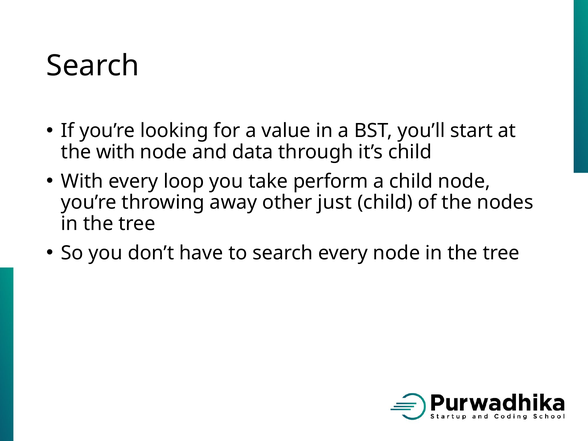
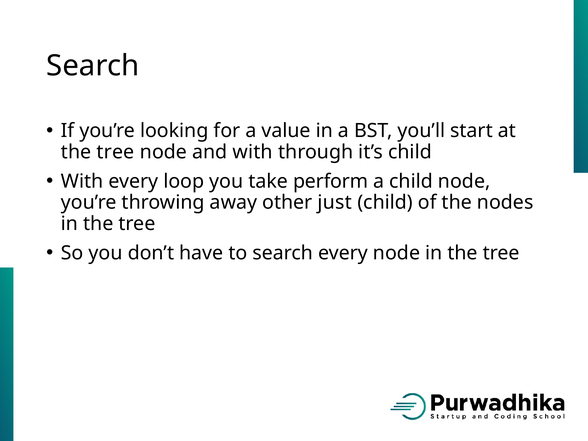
with: with -> tree (115, 152)
and data: data -> with (253, 152)
